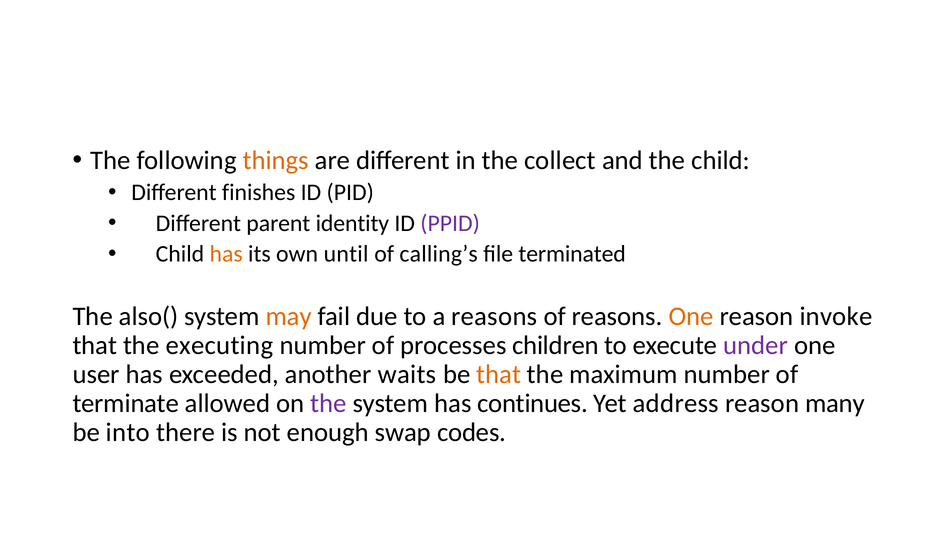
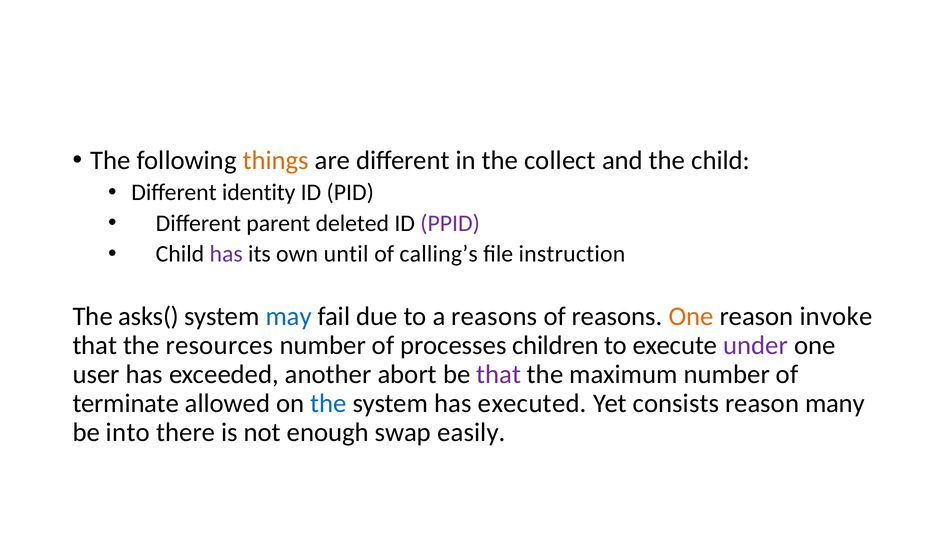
finishes: finishes -> identity (259, 193)
identity: identity -> deleted (352, 223)
has colour: orange -> purple (226, 254)
terminated: terminated -> instruction (572, 254)
also(: also( -> asks( (149, 317)
may colour: orange -> blue (289, 317)
executing: executing -> resources (219, 346)
waits: waits -> abort (407, 374)
that colour: orange -> purple (499, 374)
the colour: purple -> blue (329, 403)
continues: continues -> executed (532, 403)
address: address -> consists (676, 403)
codes: codes -> easily (471, 432)
